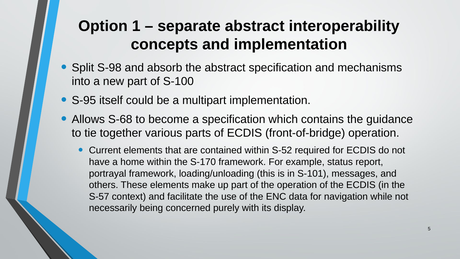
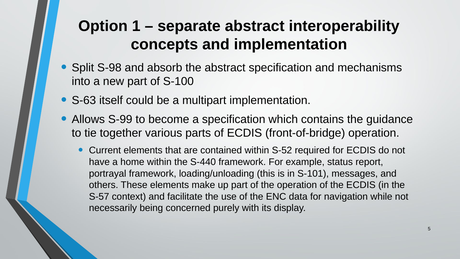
S-95: S-95 -> S-63 (84, 100)
S-68: S-68 -> S-99 (120, 119)
S-170: S-170 -> S-440 (203, 162)
